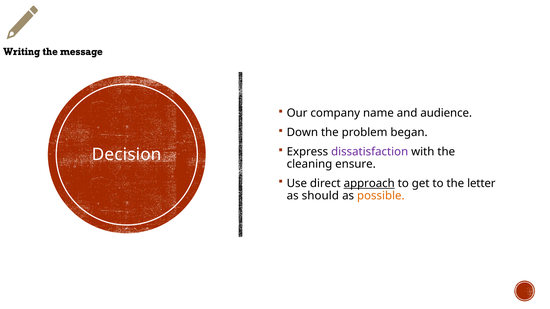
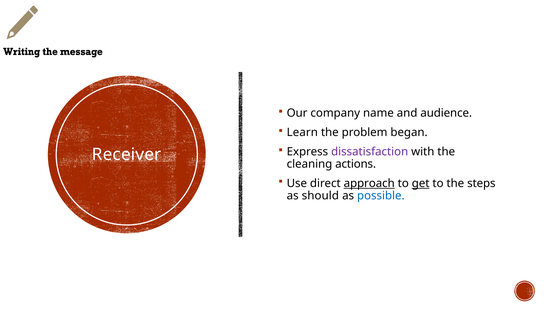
Down: Down -> Learn (302, 133)
Decision: Decision -> Receiver (127, 155)
ensure: ensure -> actions (356, 164)
get underline: none -> present (421, 184)
letter: letter -> steps (481, 184)
possible colour: orange -> blue (381, 196)
